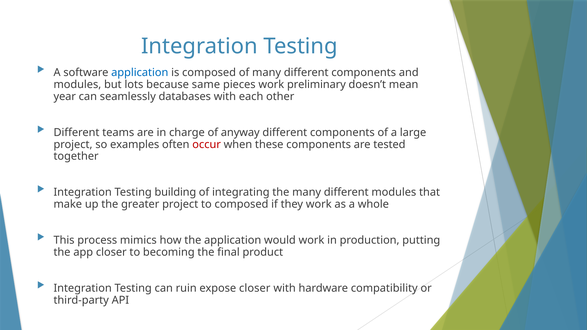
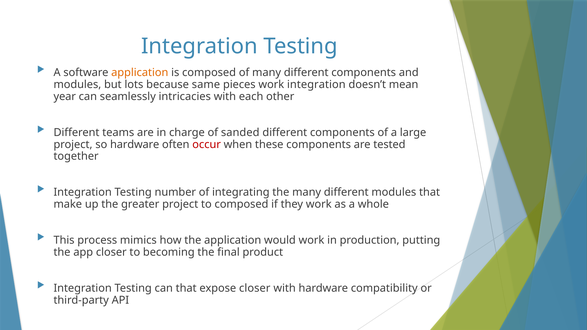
application colour: blue -> orange (140, 73)
work preliminary: preliminary -> integration (316, 85)
databases: databases -> intricacies (185, 96)
anyway: anyway -> sanded (240, 133)
so examples: examples -> hardware (135, 144)
building: building -> number (175, 192)
can ruin: ruin -> that (186, 288)
